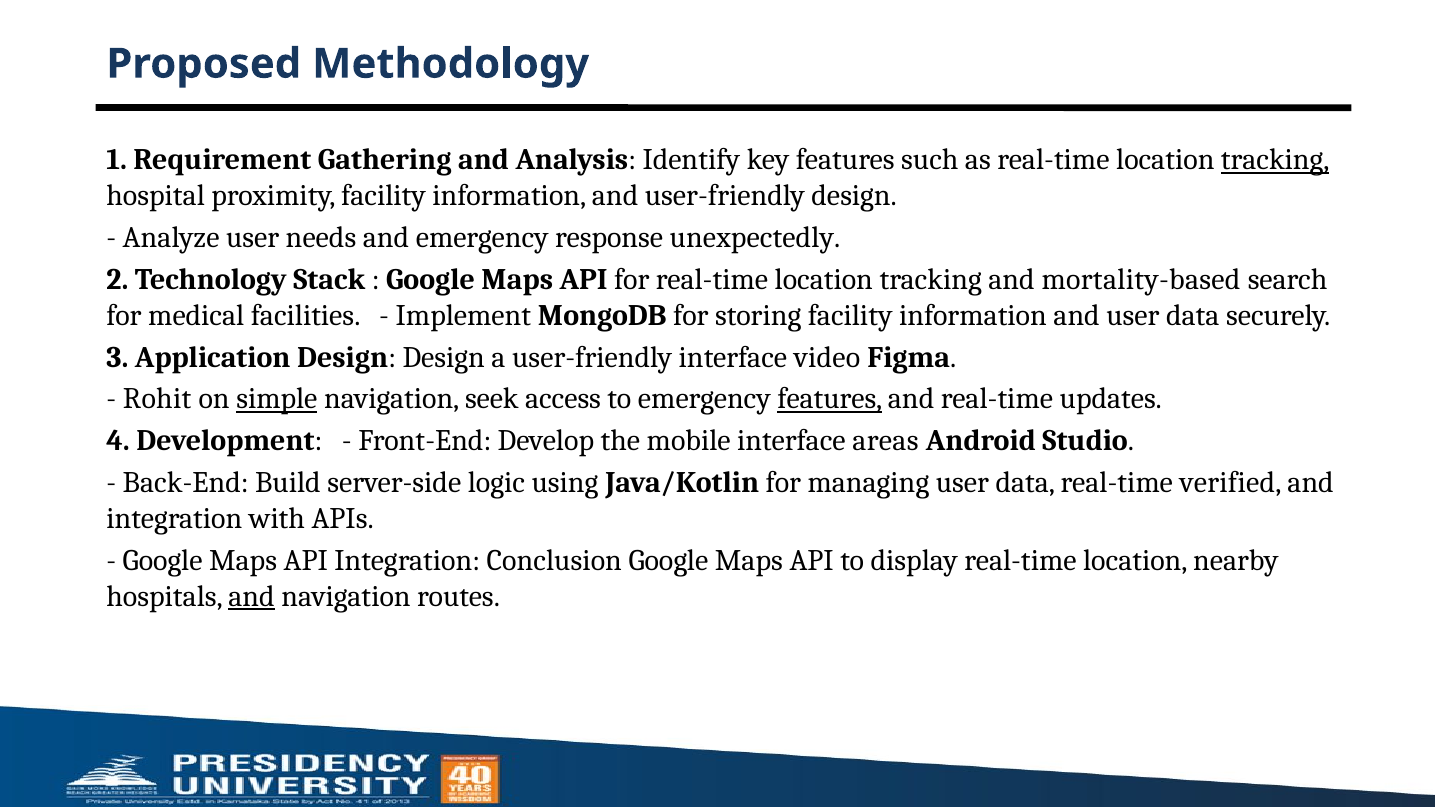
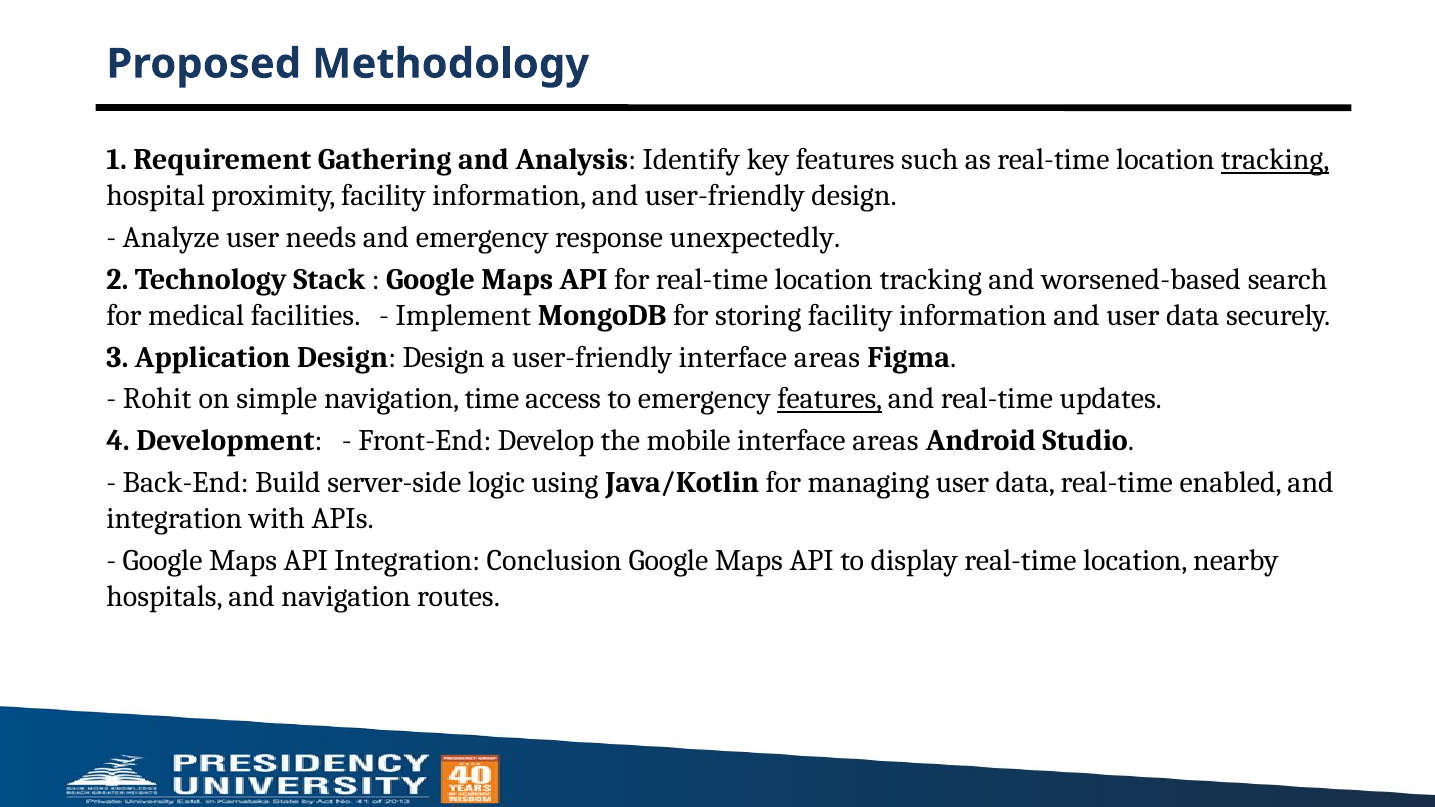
mortality-based: mortality-based -> worsened-based (1141, 280)
user-friendly interface video: video -> areas (827, 357)
simple underline: present -> none (277, 399)
seek: seek -> time (492, 399)
verified: verified -> enabled (1231, 483)
and underline: present -> none (252, 597)
